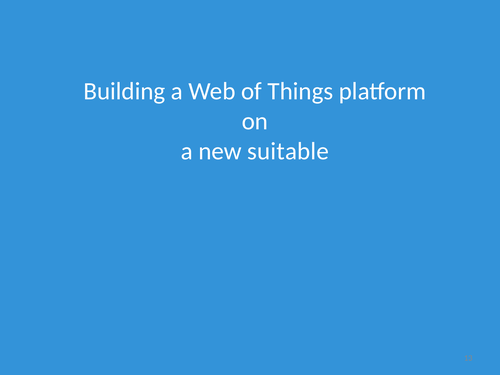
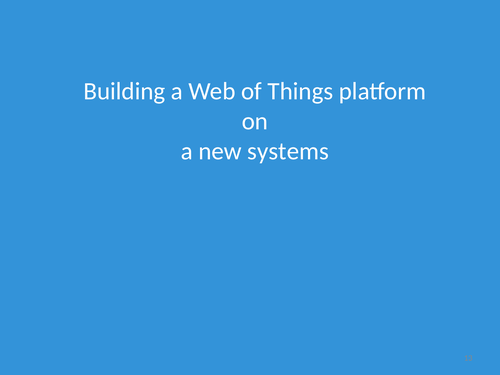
suitable: suitable -> systems (288, 151)
